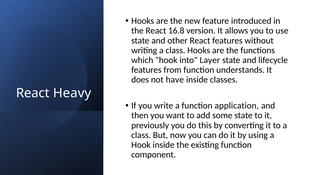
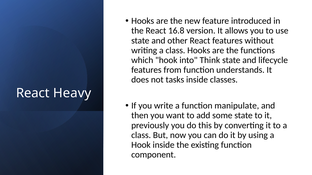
Layer: Layer -> Think (210, 60)
have: have -> tasks (175, 80)
application: application -> manipulate (237, 106)
